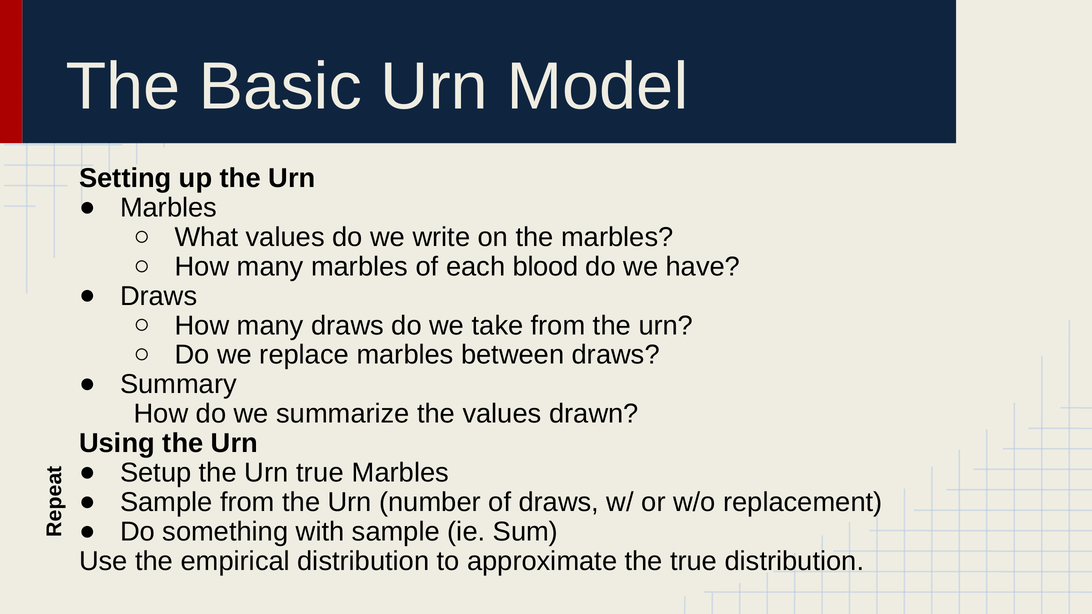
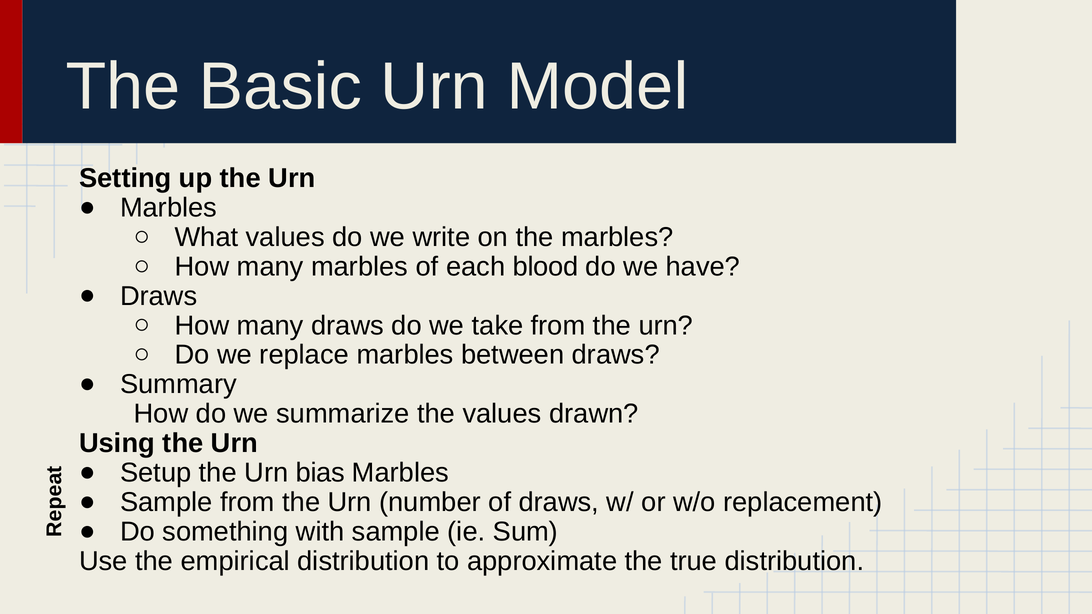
Urn true: true -> bias (320, 473)
